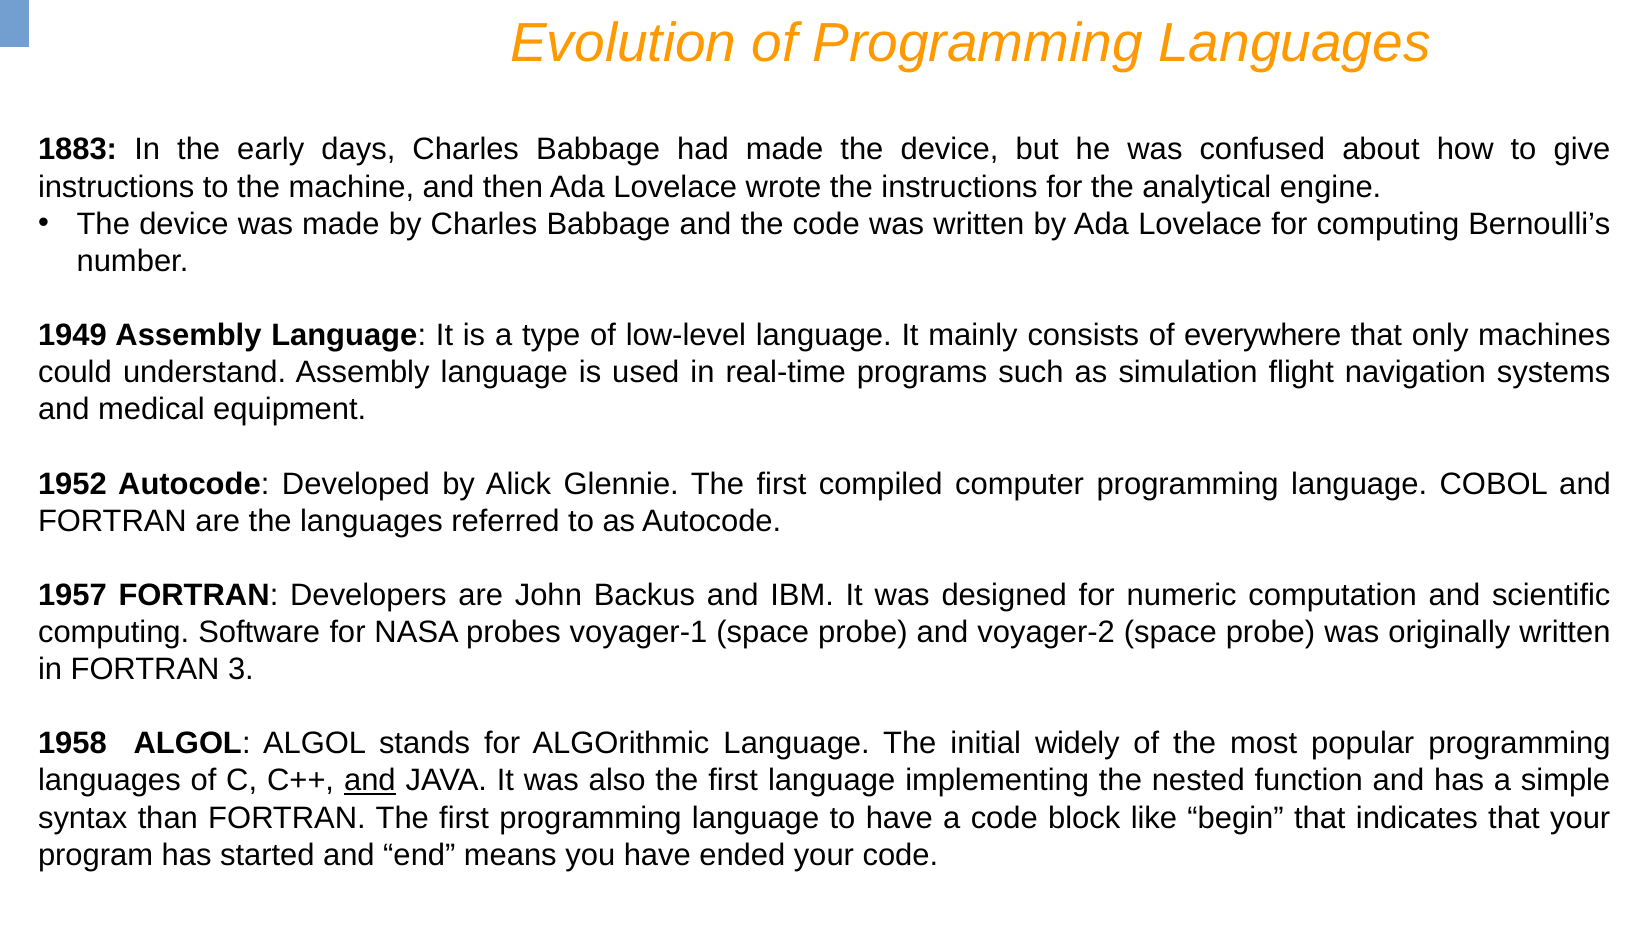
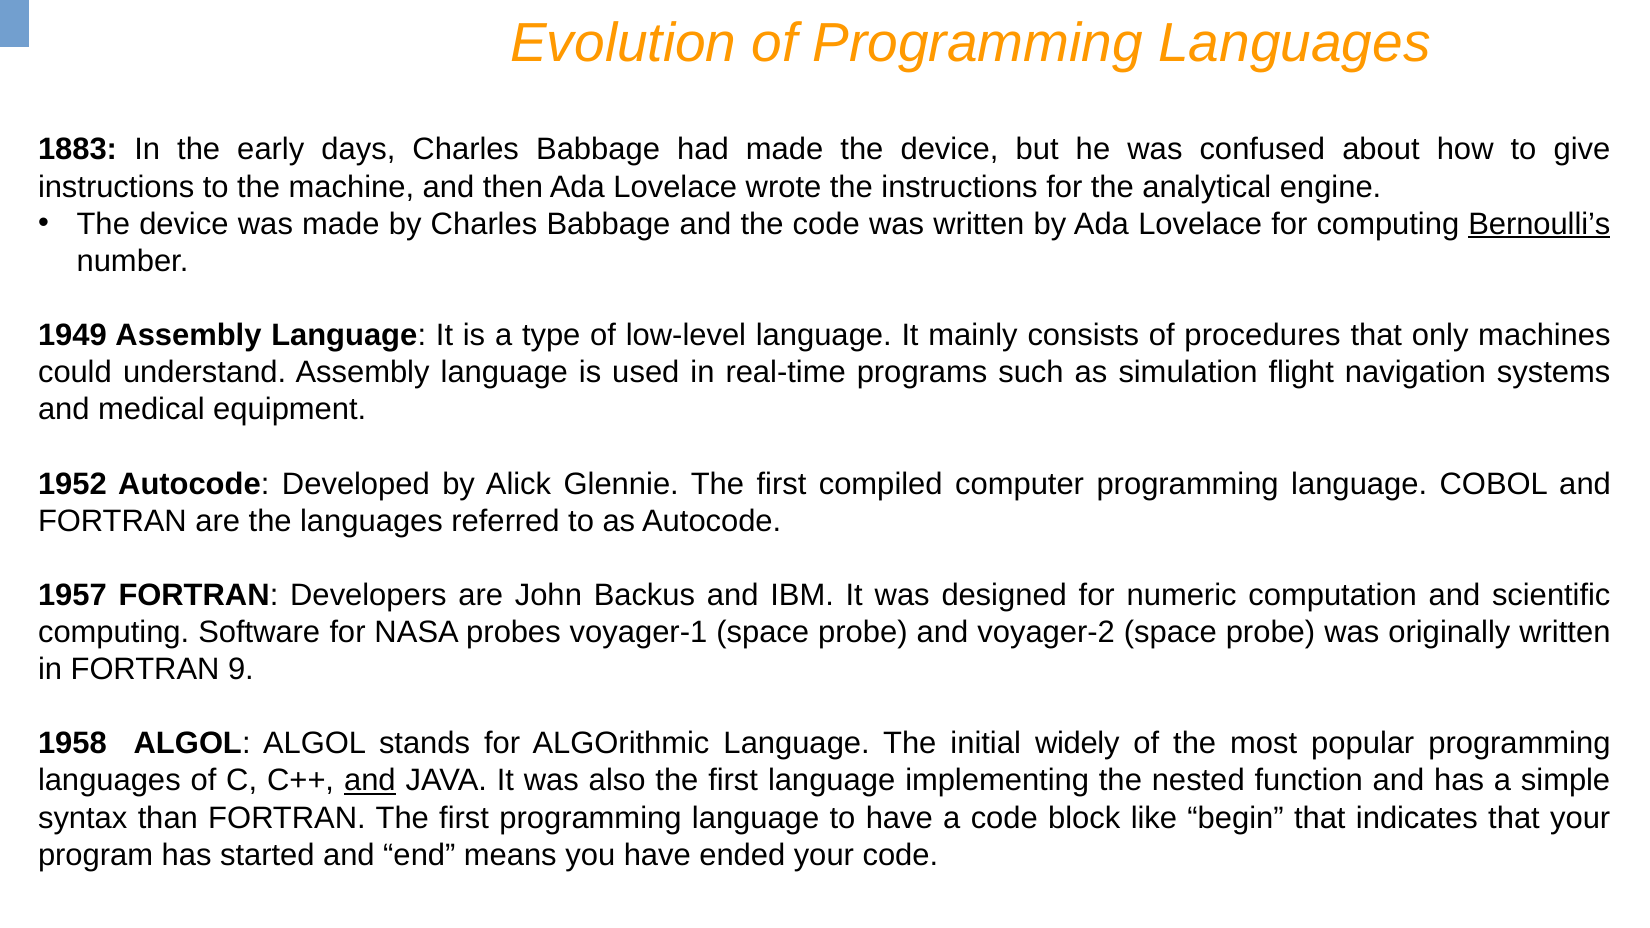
Bernoulli’s underline: none -> present (1539, 224)
everywhere: everywhere -> procedures (1263, 335)
3: 3 -> 9 (241, 669)
